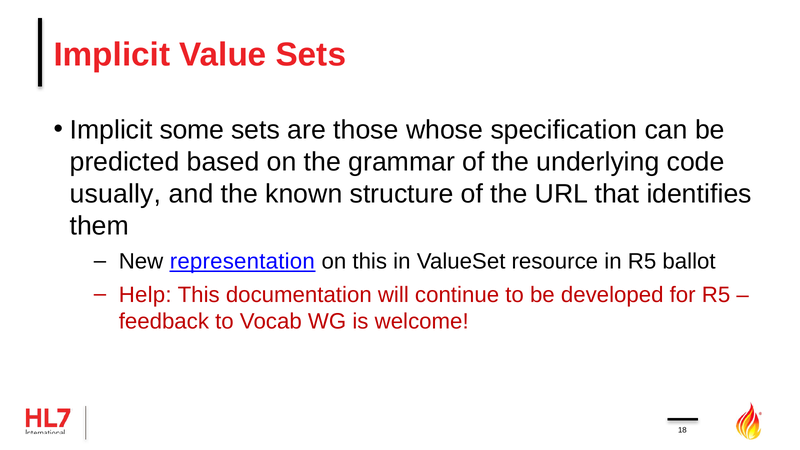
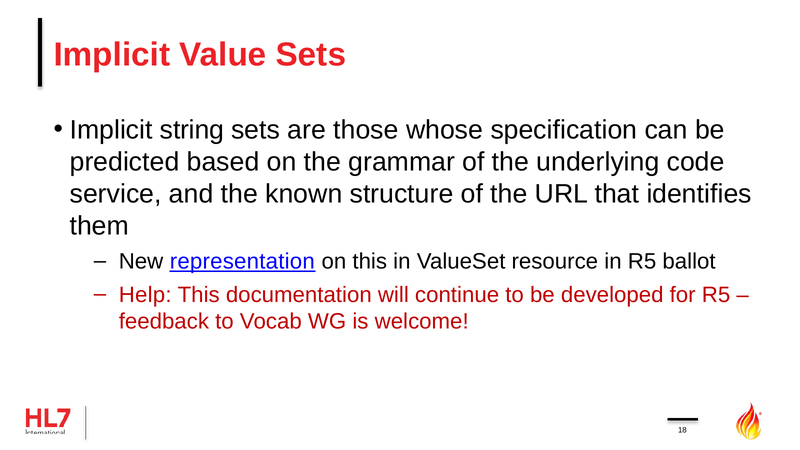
some: some -> string (192, 130)
usually: usually -> service (116, 194)
